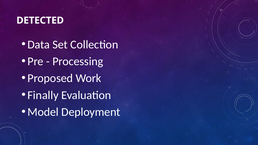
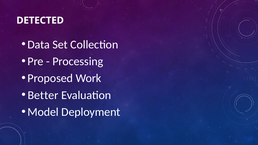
Finally: Finally -> Better (43, 95)
